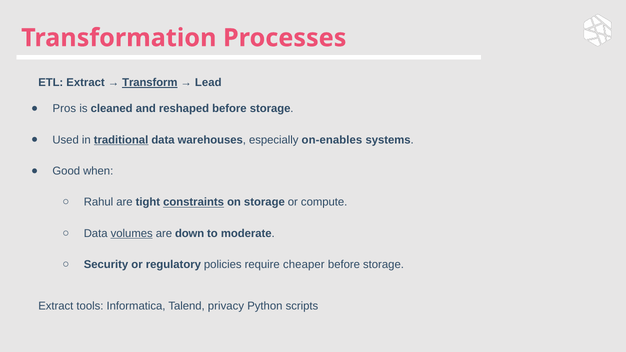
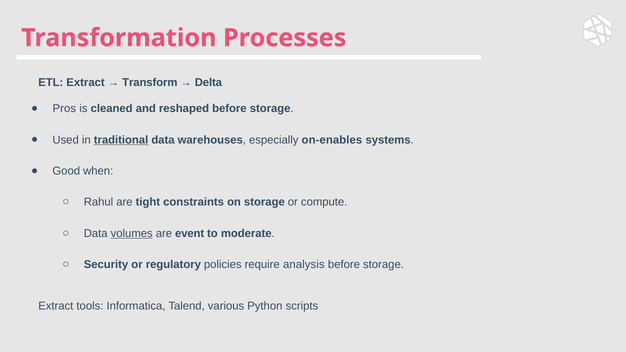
Transform underline: present -> none (150, 83)
Lead: Lead -> Delta (208, 83)
constraints underline: present -> none (194, 202)
down: down -> event (190, 234)
cheaper: cheaper -> analysis (304, 265)
privacy: privacy -> various (226, 306)
